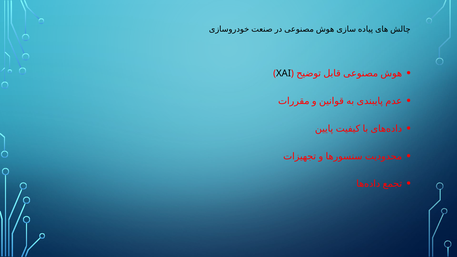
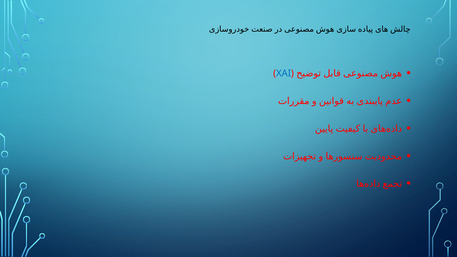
XAI colour: black -> blue (284, 73)
